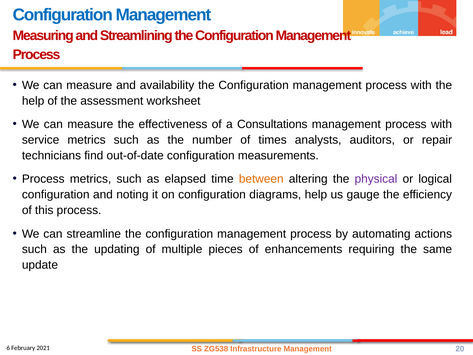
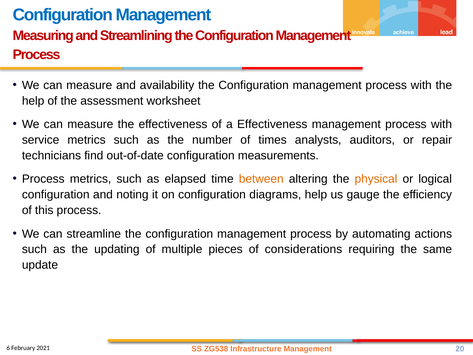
a Consultations: Consultations -> Effectiveness (272, 124)
physical colour: purple -> orange (376, 179)
enhancements: enhancements -> considerations (304, 249)
